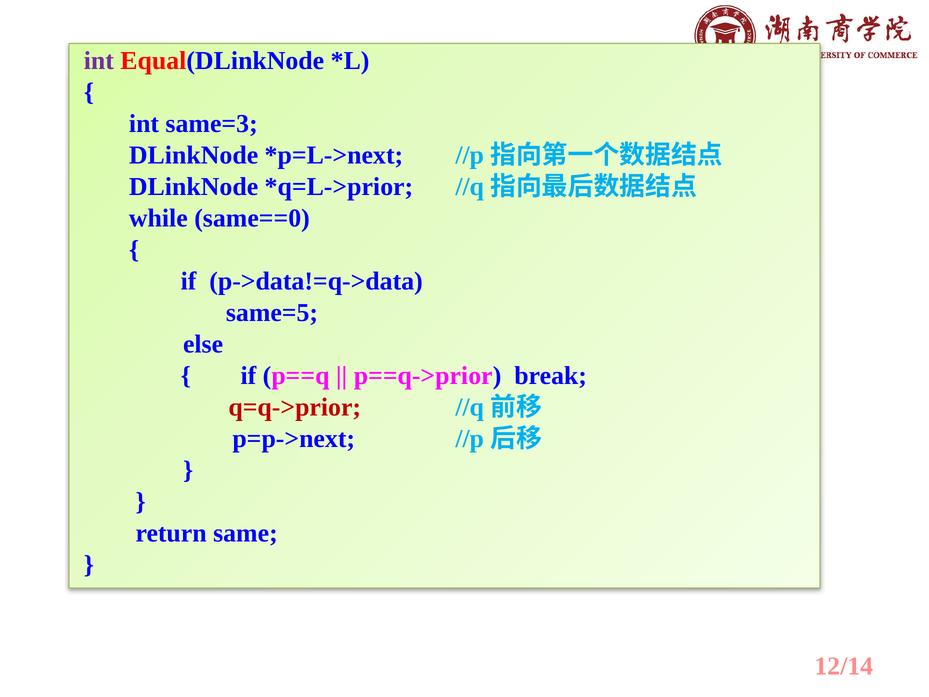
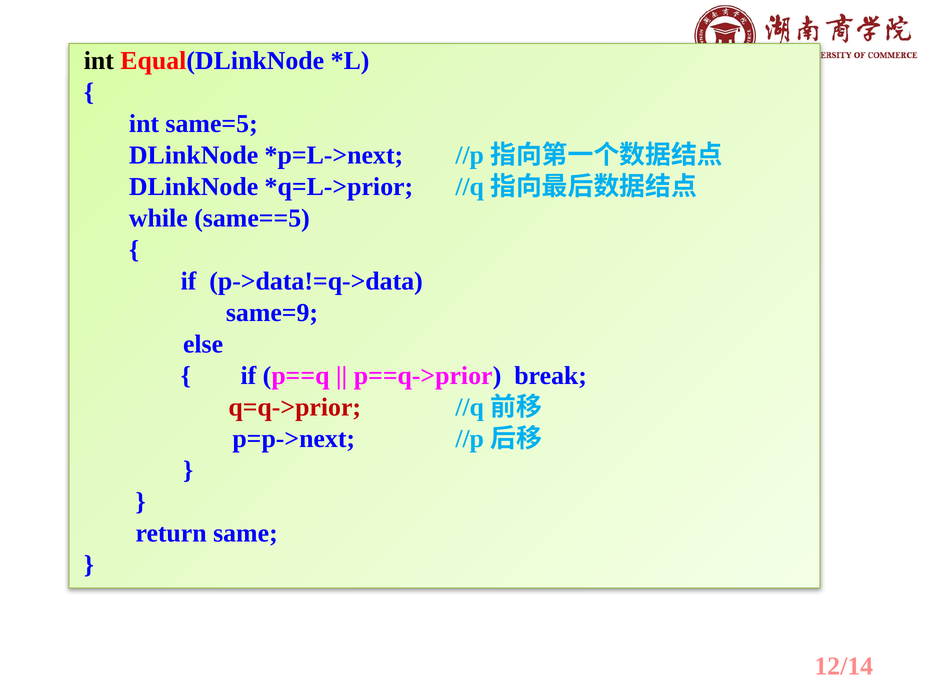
int colour: purple -> black (99, 61)
same=3: same=3 -> same=5 (212, 124)
same==0: same==0 -> same==5 (252, 218)
same=5: same=5 -> same=9 (272, 313)
